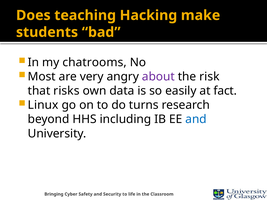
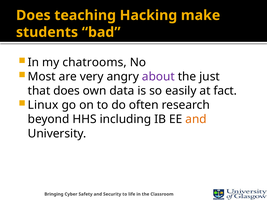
risk: risk -> just (210, 77)
that risks: risks -> does (67, 91)
turns: turns -> often (144, 105)
and colour: blue -> orange (196, 119)
